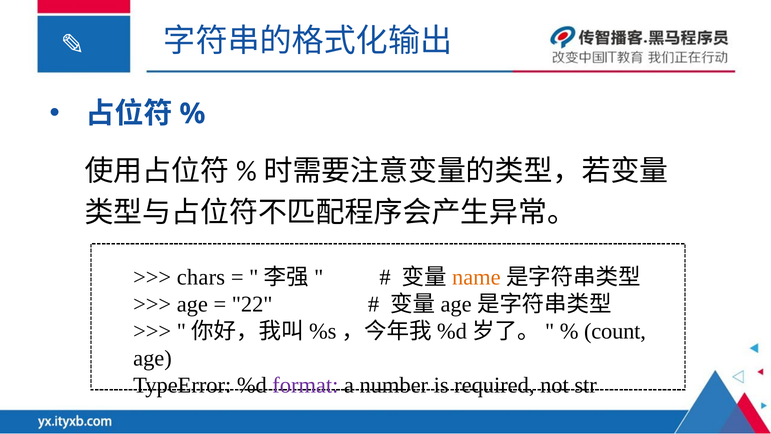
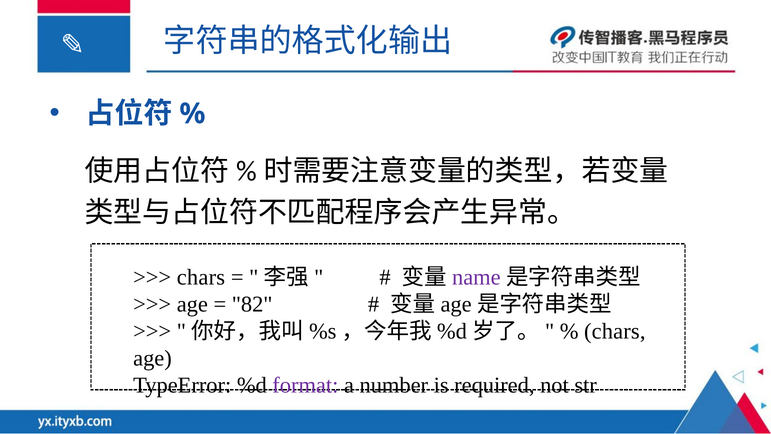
name colour: orange -> purple (476, 277)
22: 22 -> 82 (252, 304)
count: count -> chars (615, 331)
